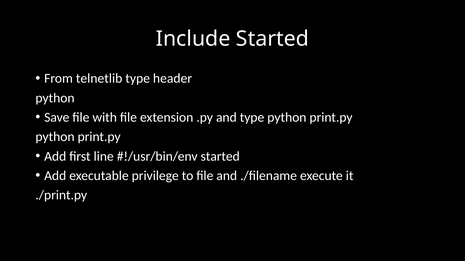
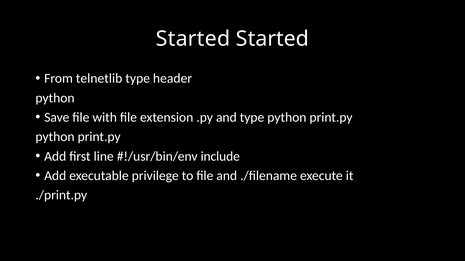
Include: Include -> Started (193, 39)
started: started -> include (220, 157)
